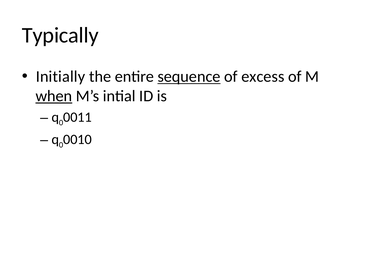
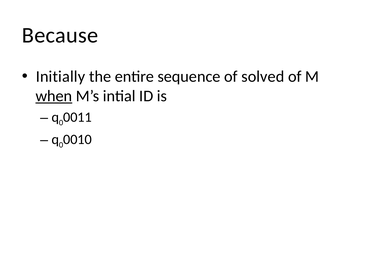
Typically: Typically -> Because (60, 35)
sequence underline: present -> none (189, 77)
excess: excess -> solved (263, 77)
